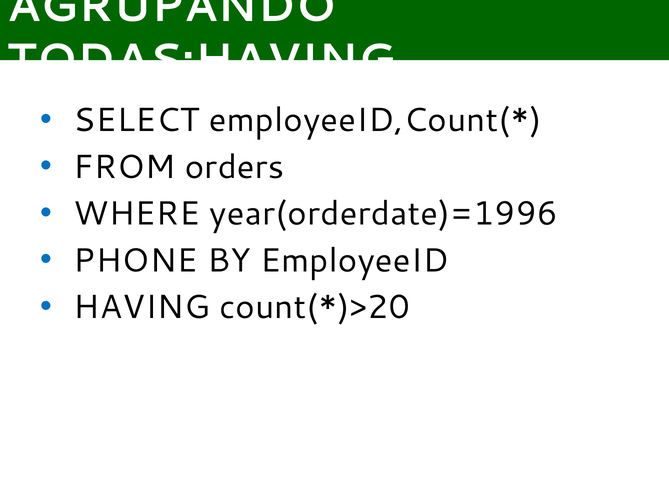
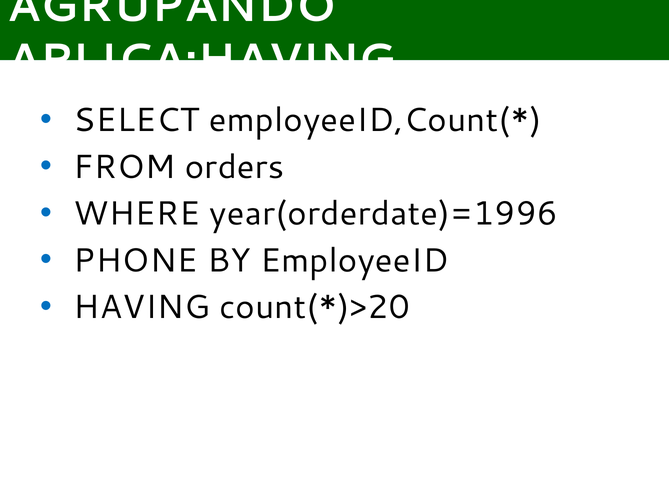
TODAS:HAVING: TODAS:HAVING -> APLICA:HAVING (202, 60)
